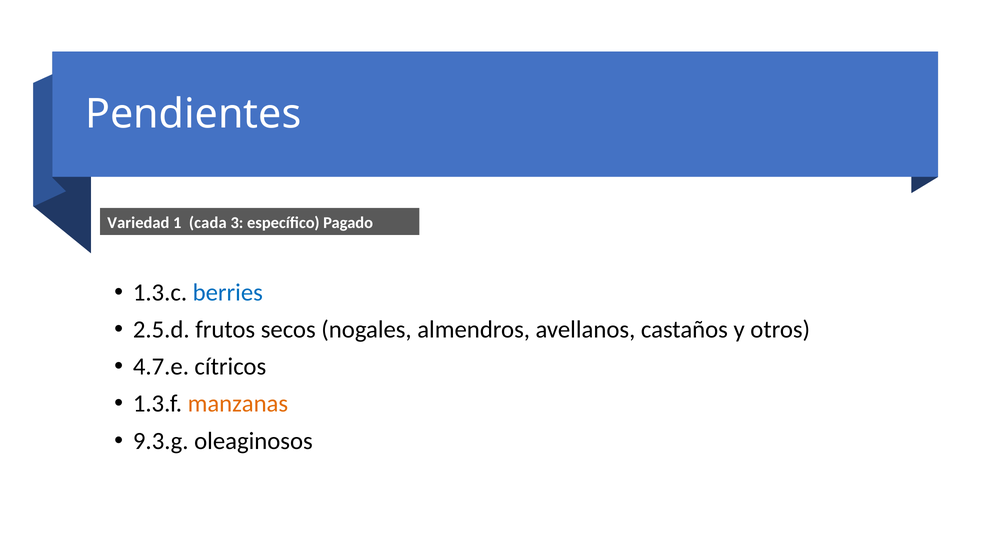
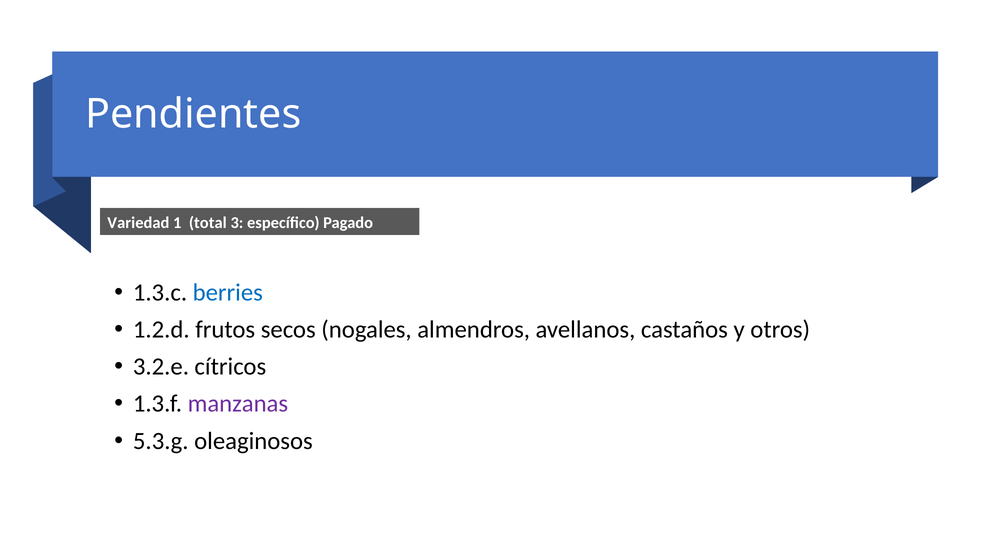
cada: cada -> total (208, 223)
2.5.d: 2.5.d -> 1.2.d (161, 330)
4.7.e: 4.7.e -> 3.2.e (161, 367)
manzanas colour: orange -> purple (238, 404)
9.3.g: 9.3.g -> 5.3.g (161, 441)
